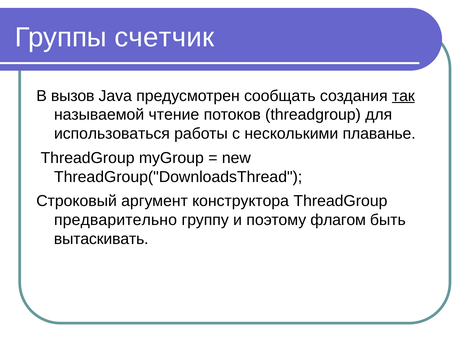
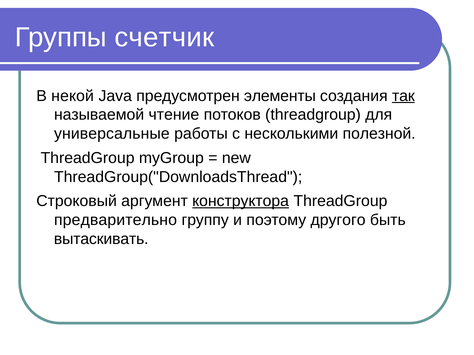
вызов: вызов -> некой (73, 96)
сообщать: сообщать -> элементы (280, 96)
использоваться: использоваться -> универсальные (112, 134)
плаванье: плаванье -> полезной (379, 134)
конструктора underline: none -> present (241, 201)
флагом: флагом -> другого (338, 220)
